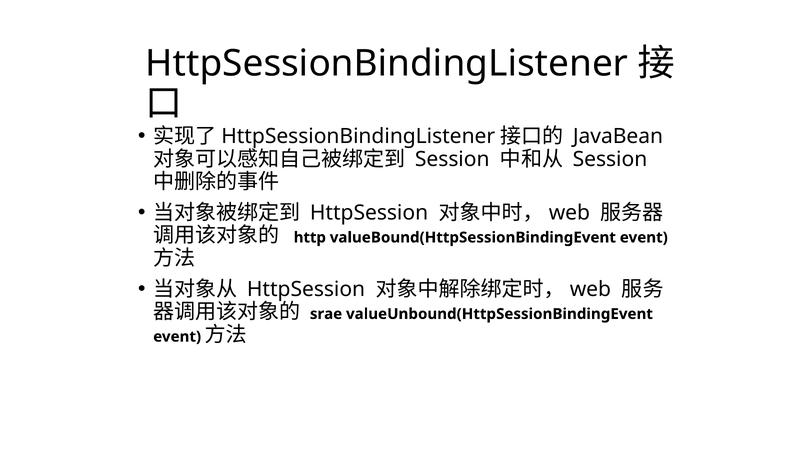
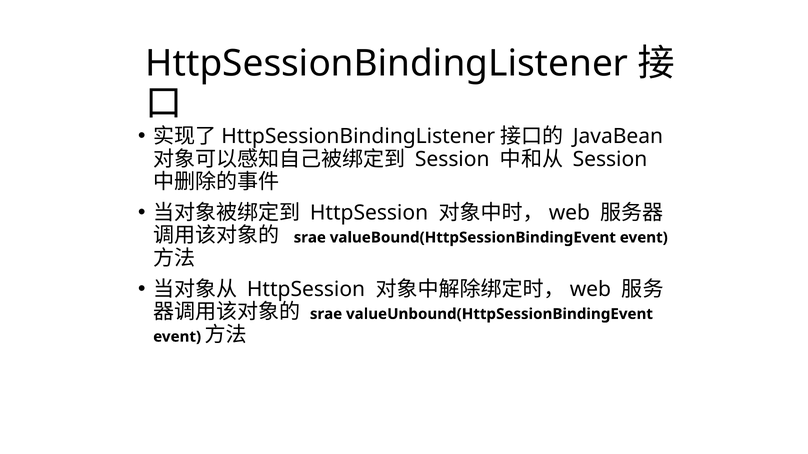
http: http -> srae (310, 238)
